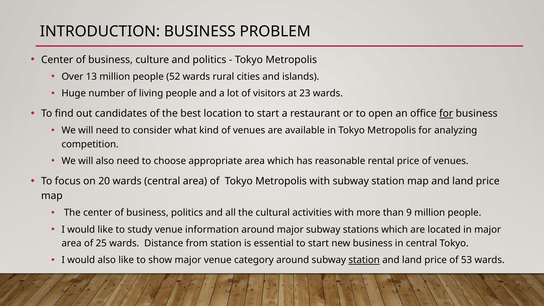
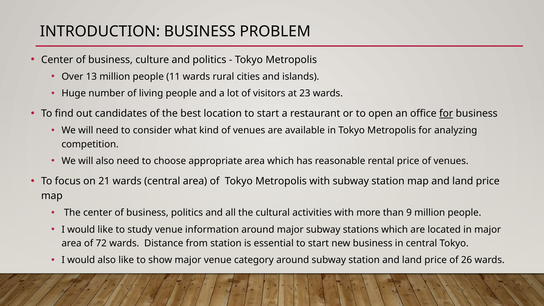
52: 52 -> 11 (173, 77)
20: 20 -> 21 (104, 181)
25: 25 -> 72 (101, 243)
station underline: present -> none (364, 260)
53: 53 -> 26 (467, 260)
